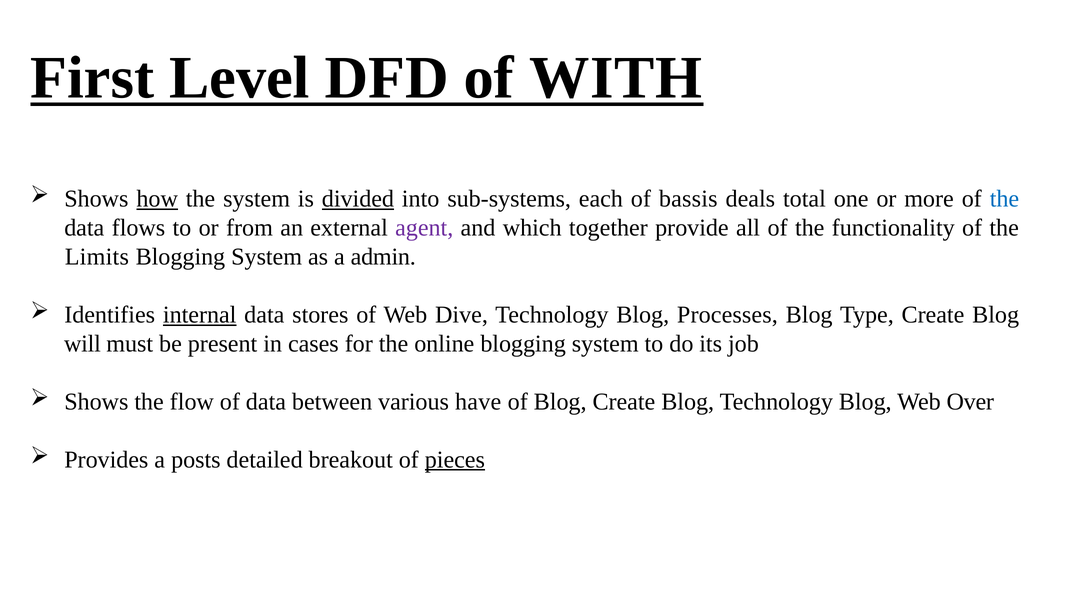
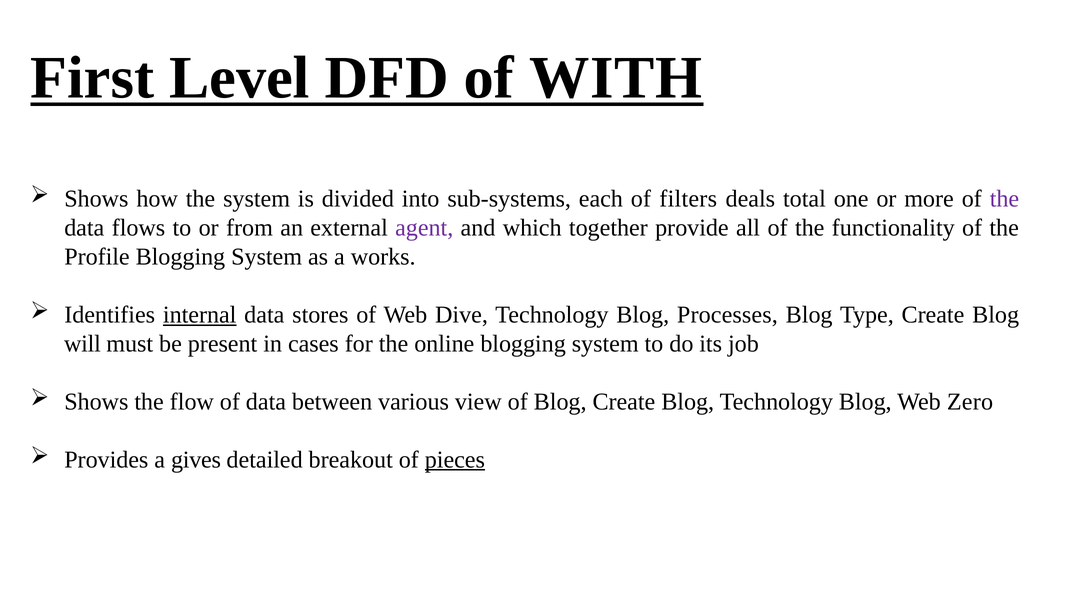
how underline: present -> none (157, 199)
divided underline: present -> none (358, 199)
bassis: bassis -> filters (688, 199)
the colour: blue -> purple (1004, 199)
Limits: Limits -> Profile (97, 257)
admin: admin -> works (383, 257)
have: have -> view (478, 402)
Over: Over -> Zero (970, 402)
posts: posts -> gives (196, 460)
